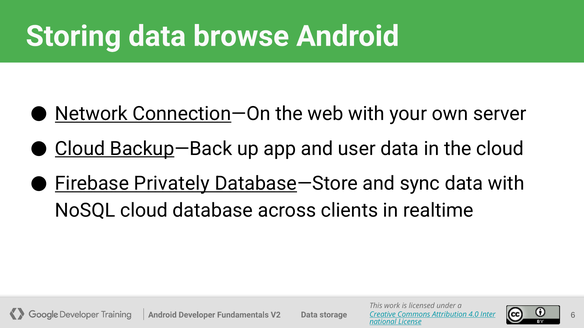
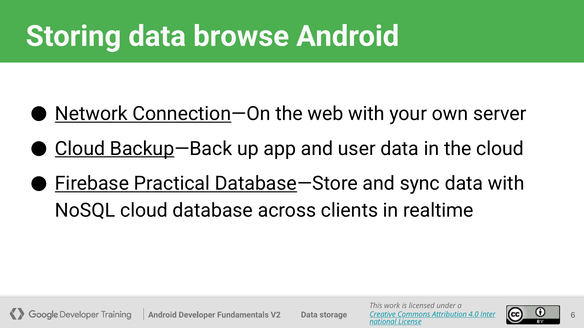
Privately: Privately -> Practical (172, 184)
